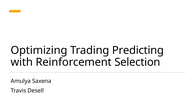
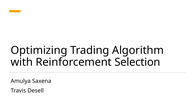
Predicting: Predicting -> Algorithm (138, 50)
